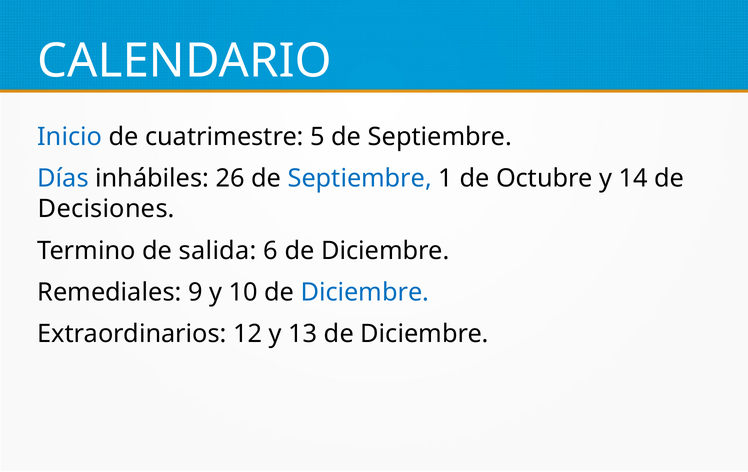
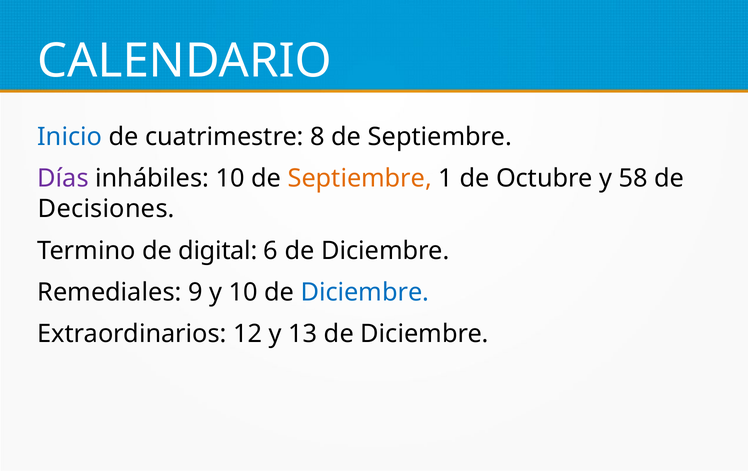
5: 5 -> 8 (318, 137)
Días colour: blue -> purple (63, 178)
inhábiles 26: 26 -> 10 (230, 178)
Septiembre colour: blue -> orange (360, 178)
14: 14 -> 58 (633, 178)
salida: salida -> digital (218, 250)
